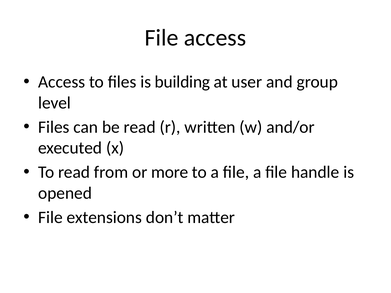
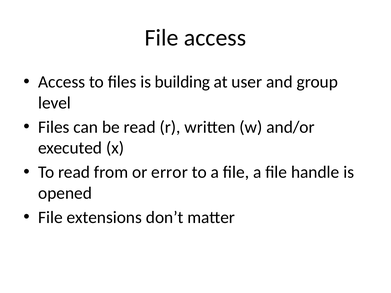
more: more -> error (170, 172)
